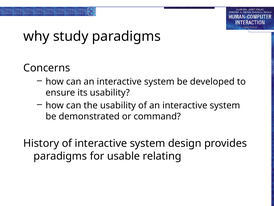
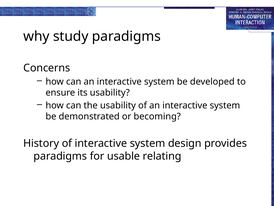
command: command -> becoming (157, 116)
